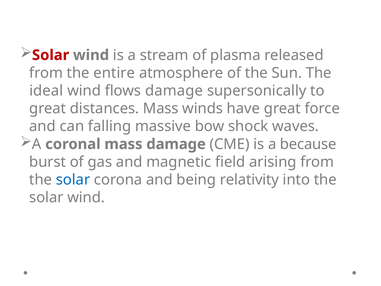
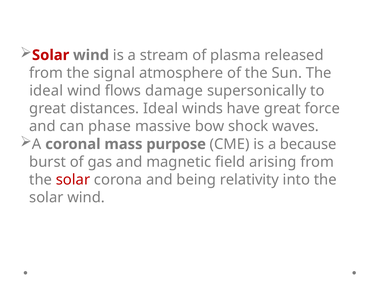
entire: entire -> signal (114, 73)
distances Mass: Mass -> Ideal (161, 108)
falling: falling -> phase (110, 126)
mass damage: damage -> purpose (176, 144)
solar colour: blue -> red (73, 180)
